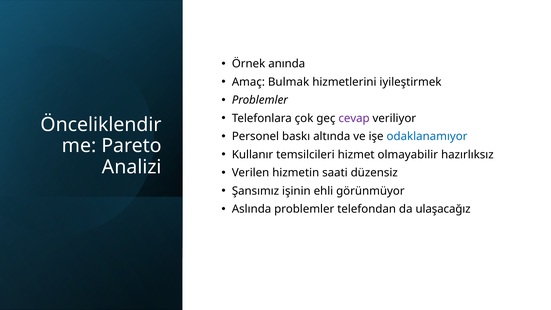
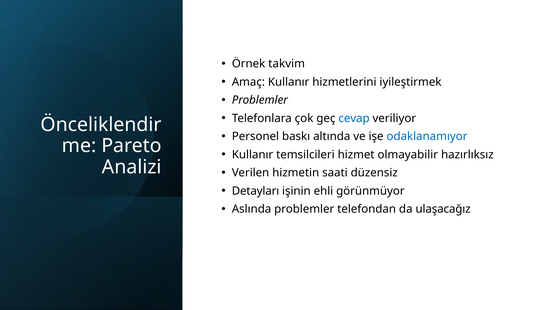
anında: anında -> takvim (287, 64)
Amaç Bulmak: Bulmak -> Kullanır (289, 82)
cevap colour: purple -> blue (354, 118)
Şansımız: Şansımız -> Detayları (256, 191)
